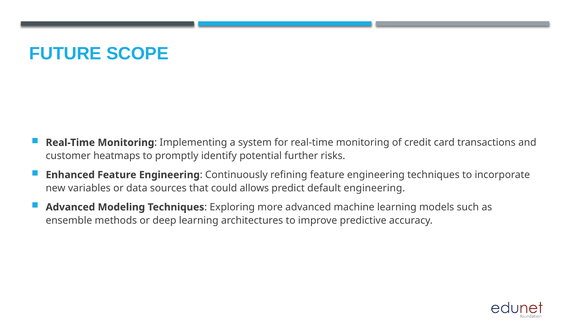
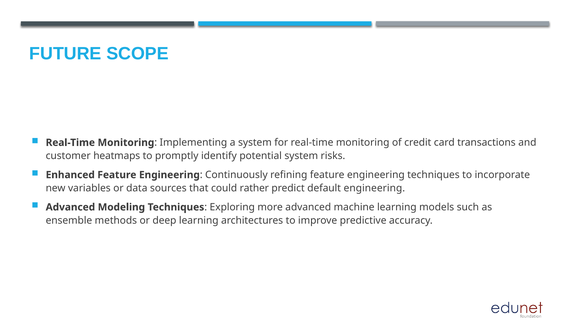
potential further: further -> system (301, 156)
allows: allows -> rather (254, 188)
